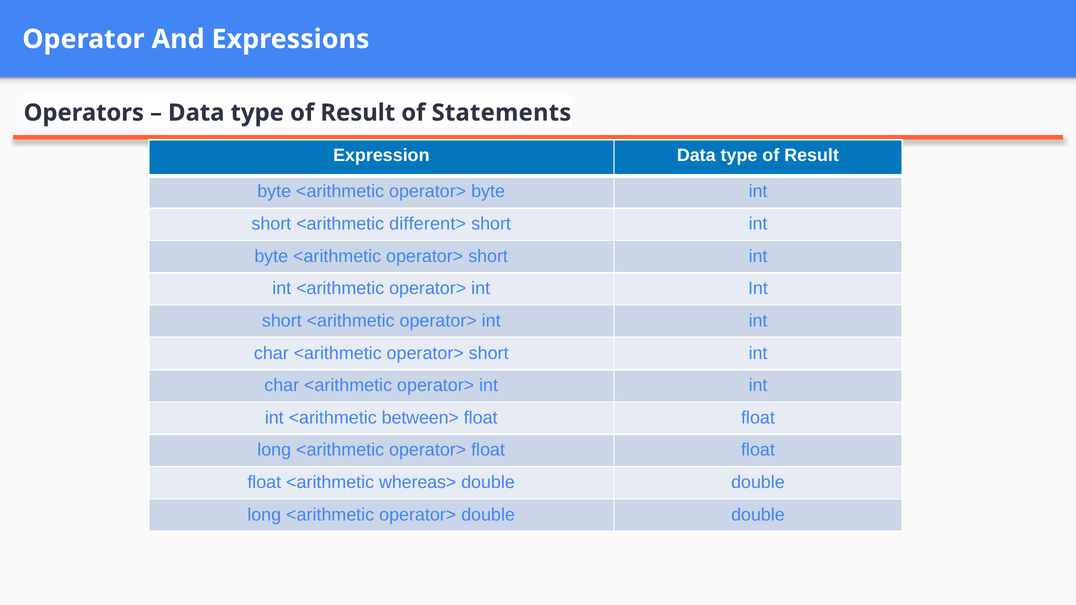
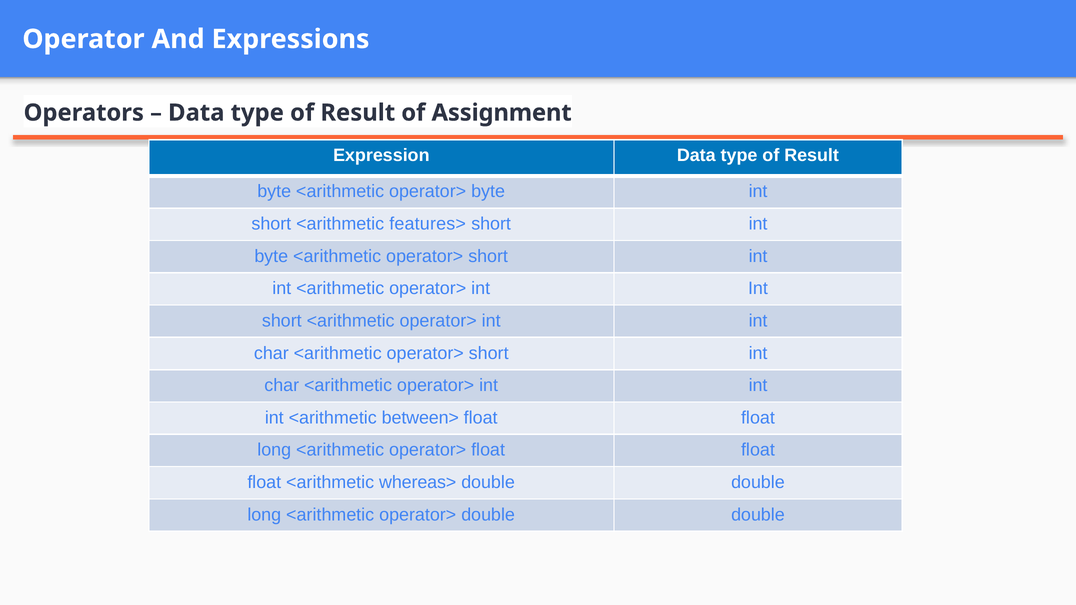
Statements: Statements -> Assignment (502, 113)
different>: different> -> features> (428, 224)
